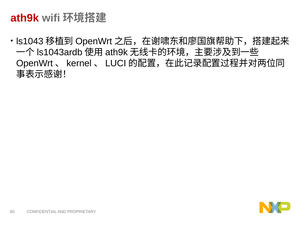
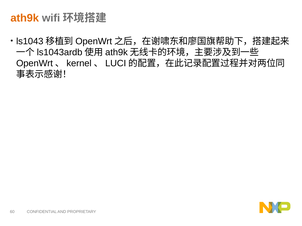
ath9k colour: red -> orange (25, 18)
